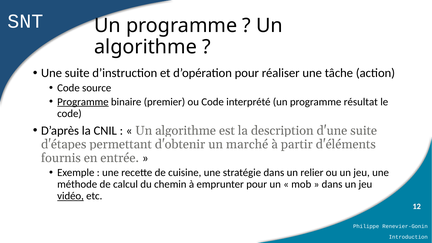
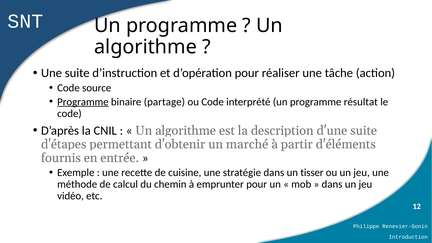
premier: premier -> partage (164, 102)
relier: relier -> tisser (312, 173)
vidéo underline: present -> none (71, 196)
